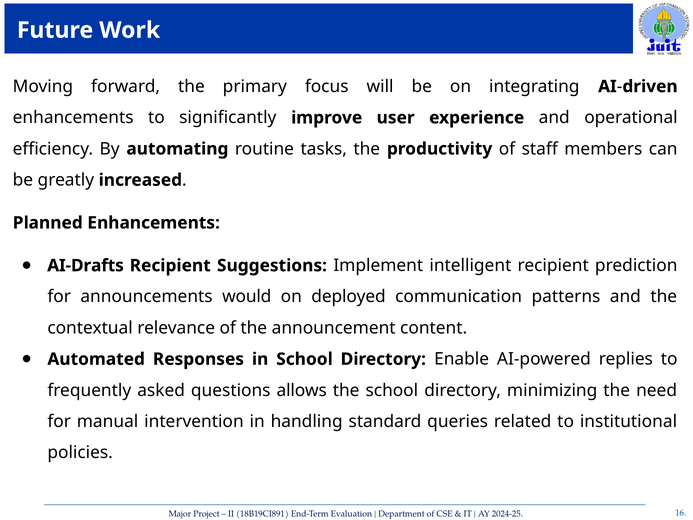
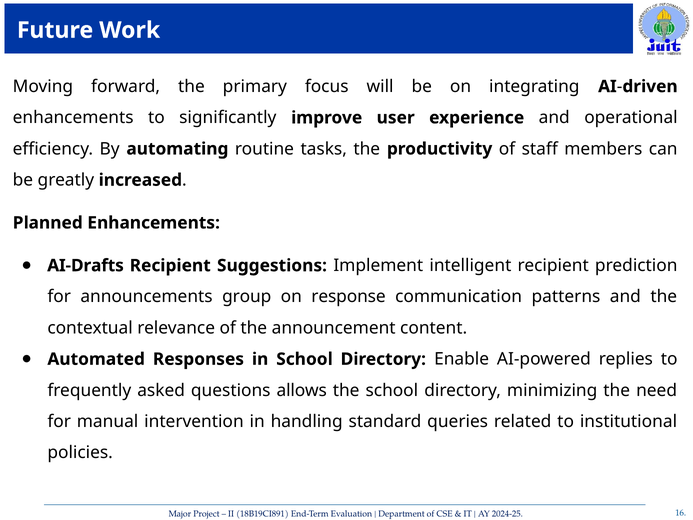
would: would -> group (247, 297)
deployed: deployed -> response (349, 297)
